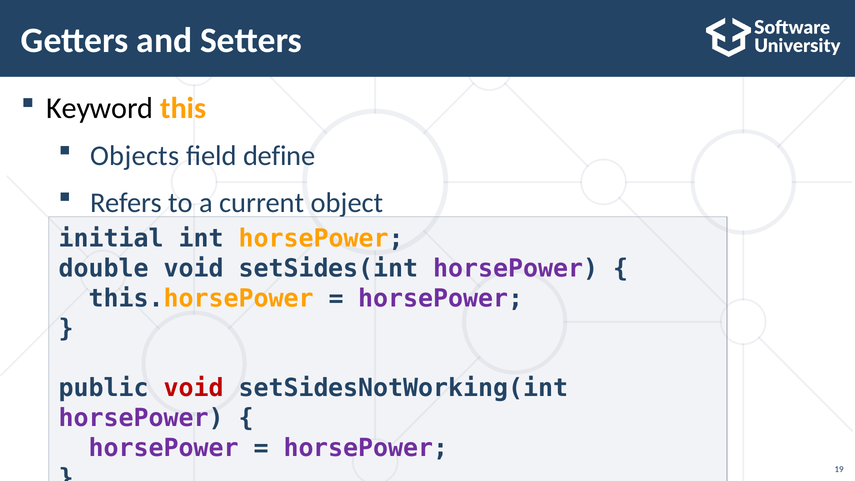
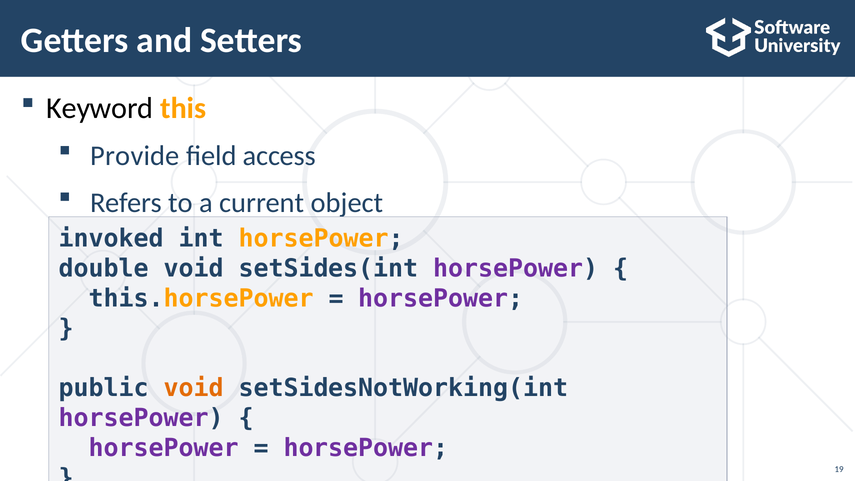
Objects: Objects -> Provide (135, 156)
define: define -> access (279, 156)
initial: initial -> invoked (111, 238)
void colour: red -> orange (194, 388)
